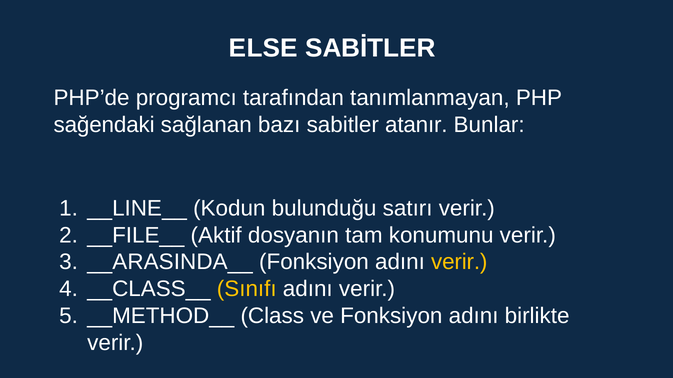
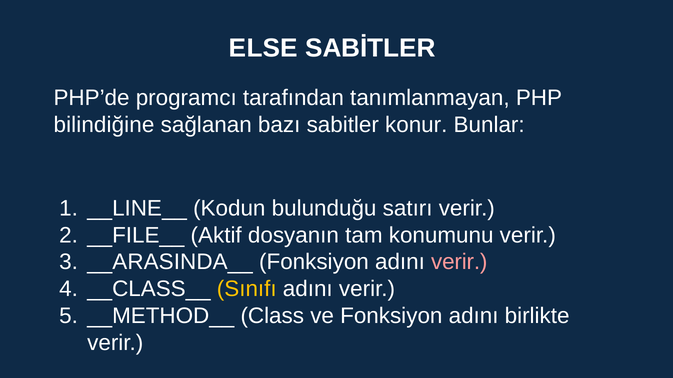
sağendaki: sağendaki -> bilindiğine (104, 125)
atanır: atanır -> konur (416, 125)
verir colour: yellow -> pink (459, 262)
